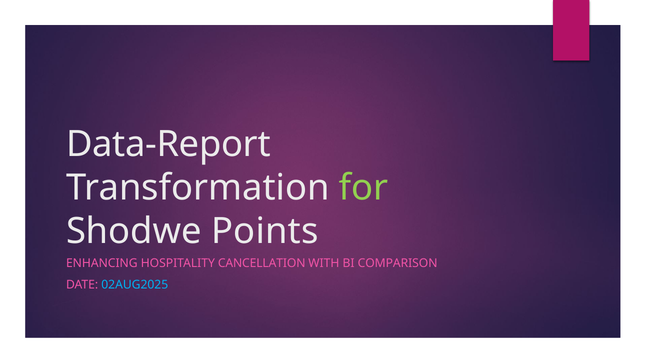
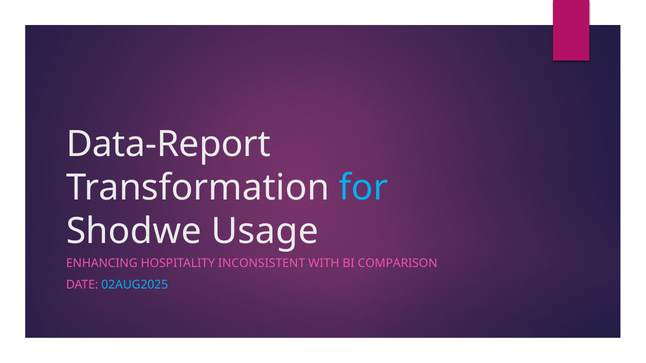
for colour: light green -> light blue (364, 188)
Points: Points -> Usage (265, 231)
CANCELLATION: CANCELLATION -> INCONSISTENT (262, 264)
